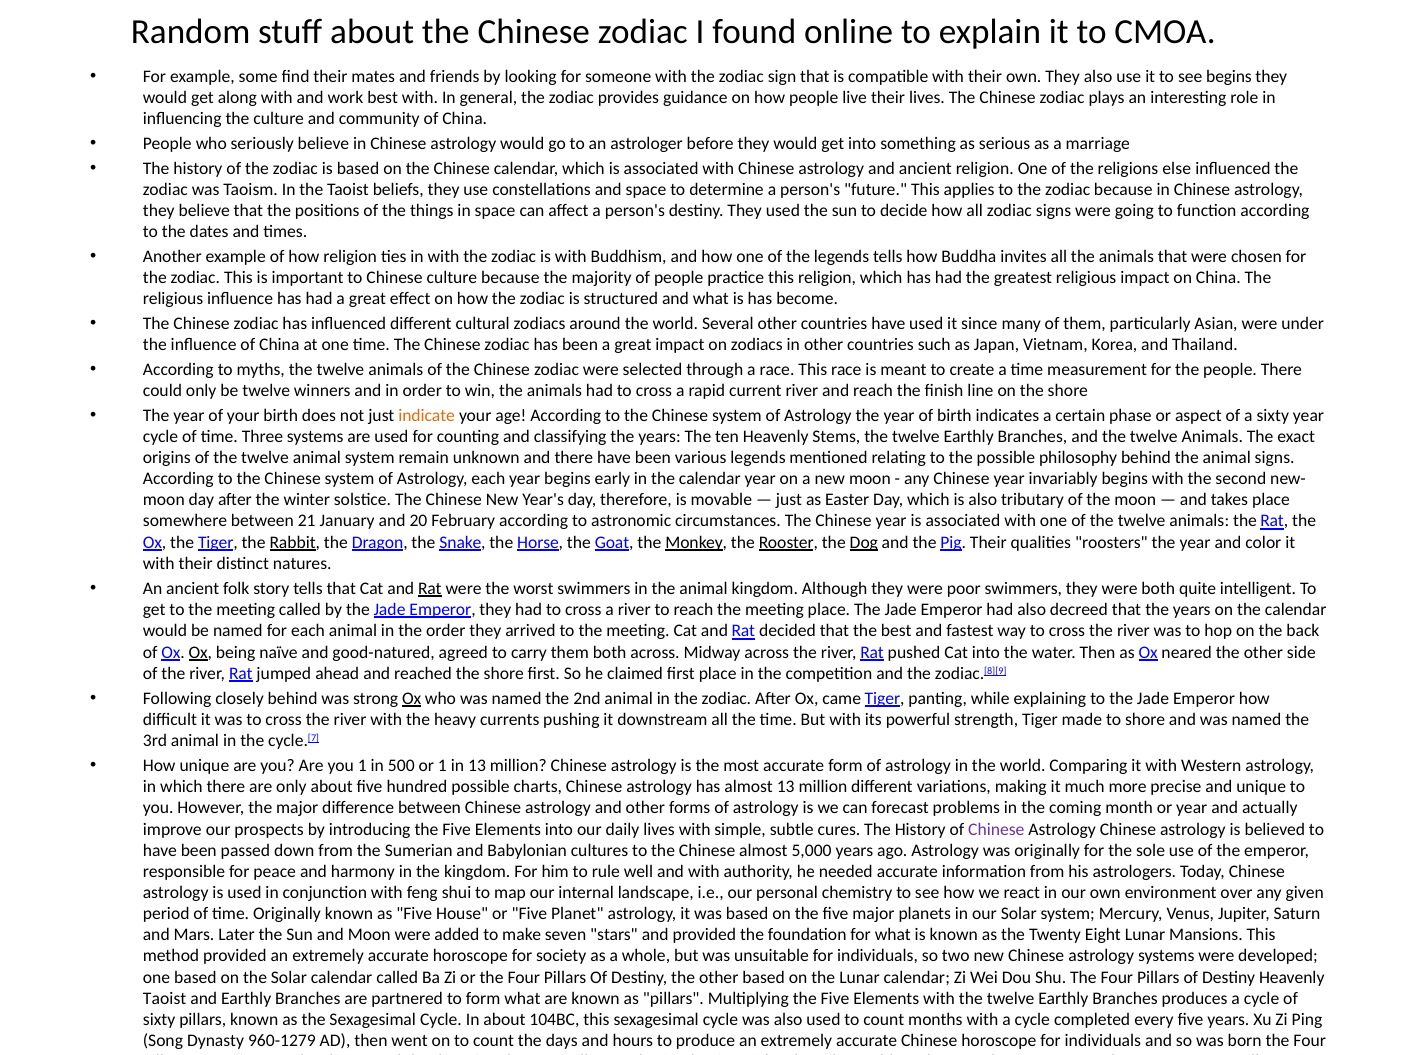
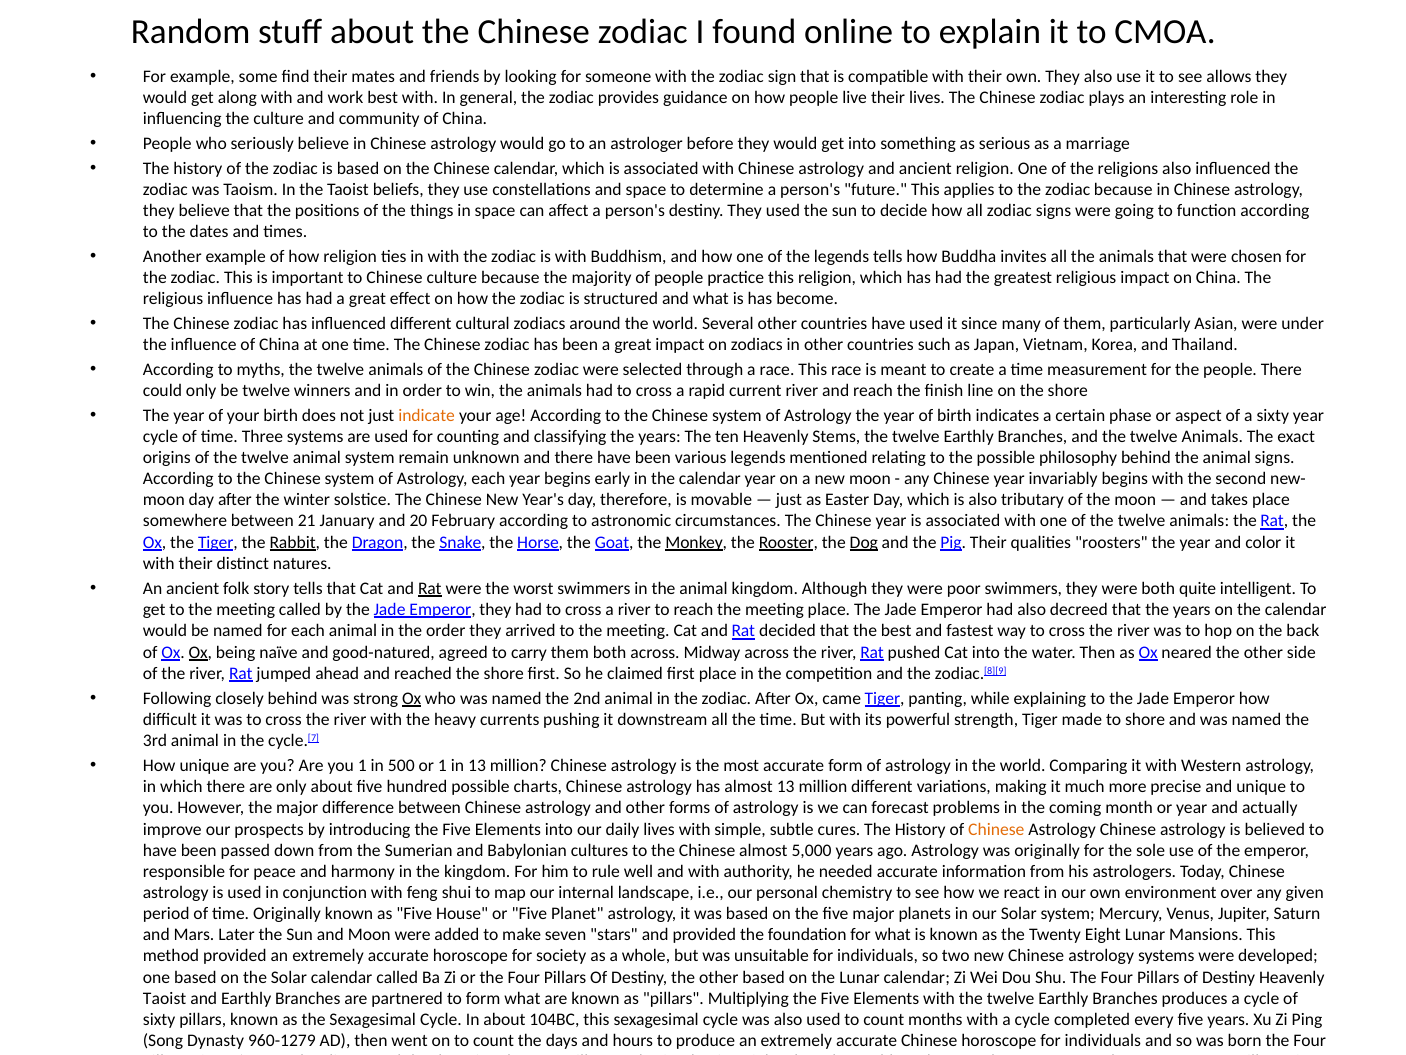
see begins: begins -> allows (1229, 77)
religions else: else -> also (1177, 168)
Chinese colour: purple -> orange (996, 829)
